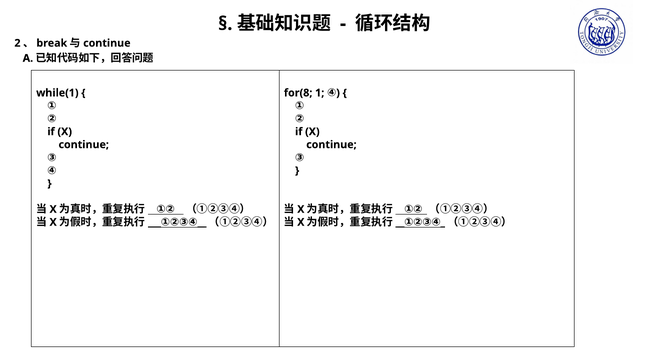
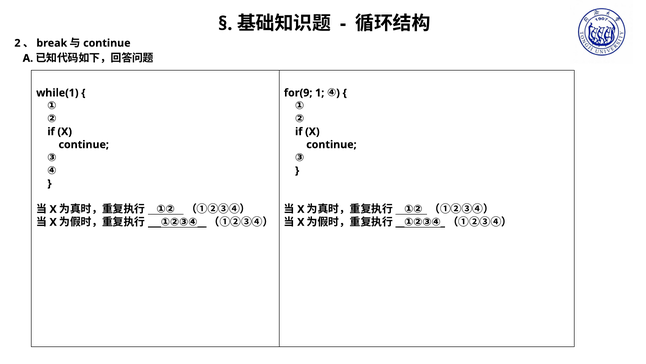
for(8: for(8 -> for(9 (298, 93)
